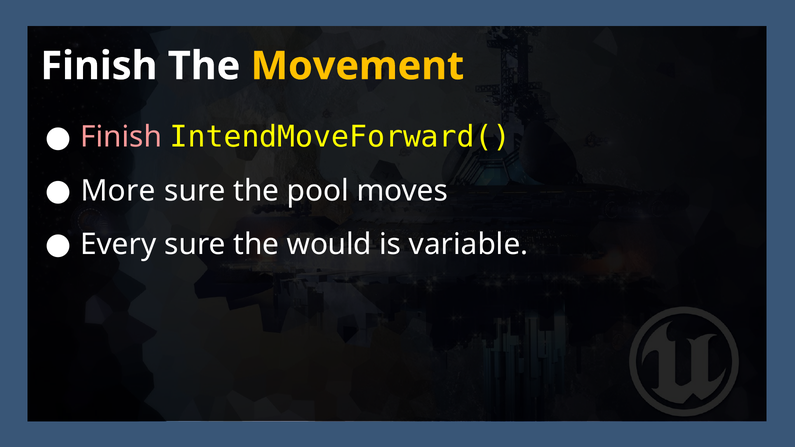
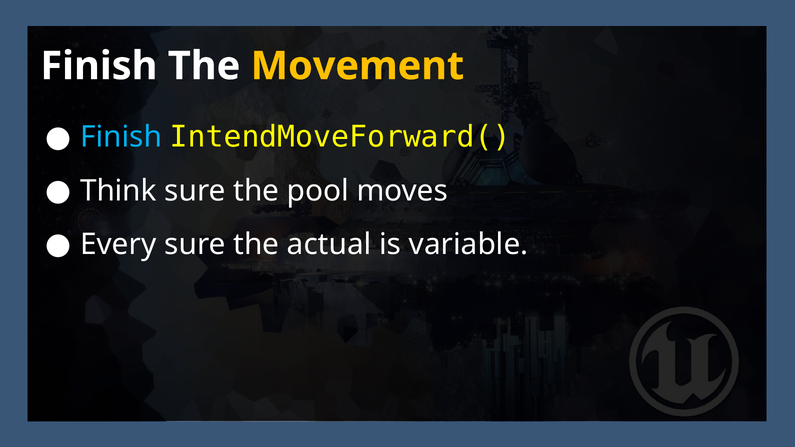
Finish colour: pink -> light blue (121, 137)
More: More -> Think (118, 191)
would: would -> actual (329, 244)
